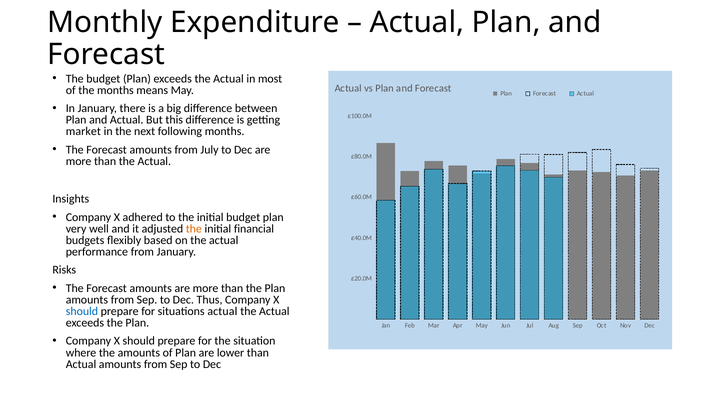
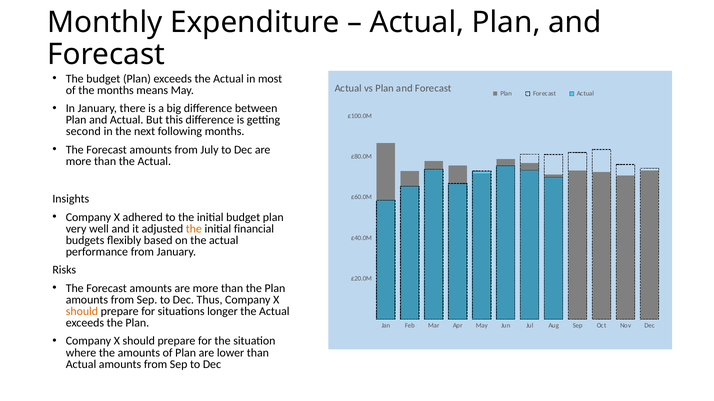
market: market -> second (83, 132)
should colour: blue -> orange (82, 312)
situations actual: actual -> longer (222, 312)
